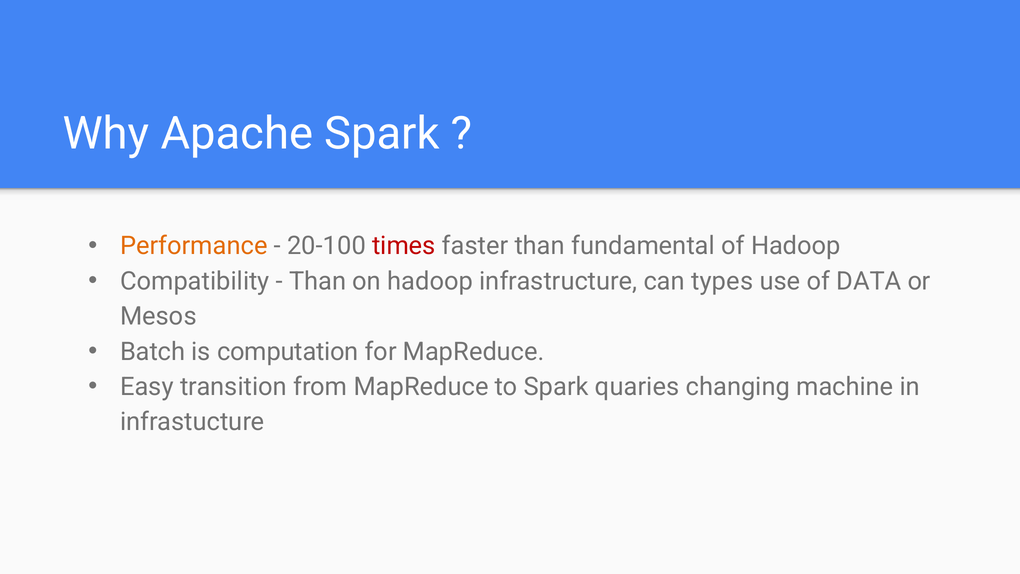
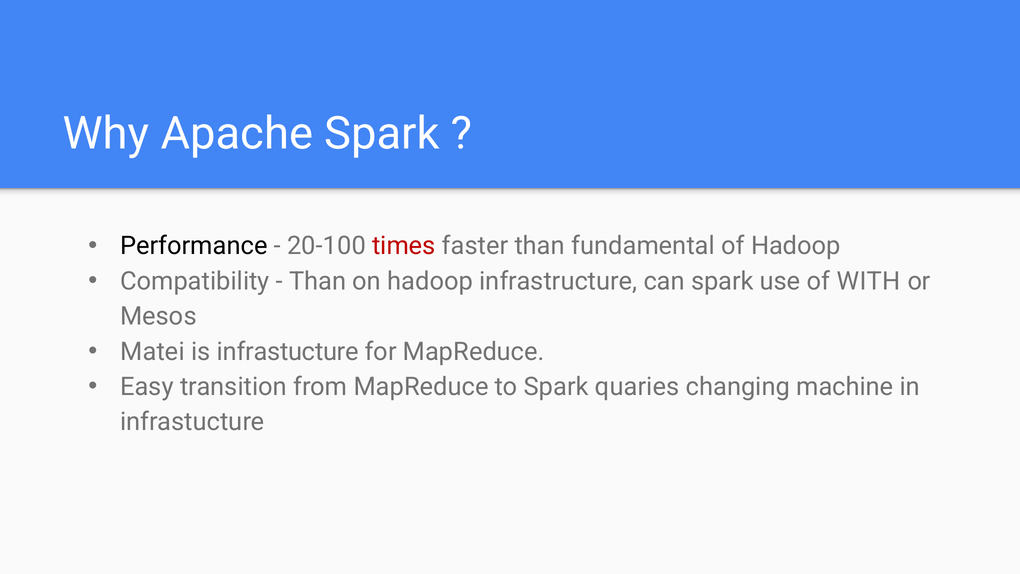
Performance colour: orange -> black (194, 246)
can types: types -> spark (722, 281)
DATA: DATA -> WITH (869, 281)
Batch: Batch -> Matei (153, 351)
is computation: computation -> infrastucture (288, 351)
